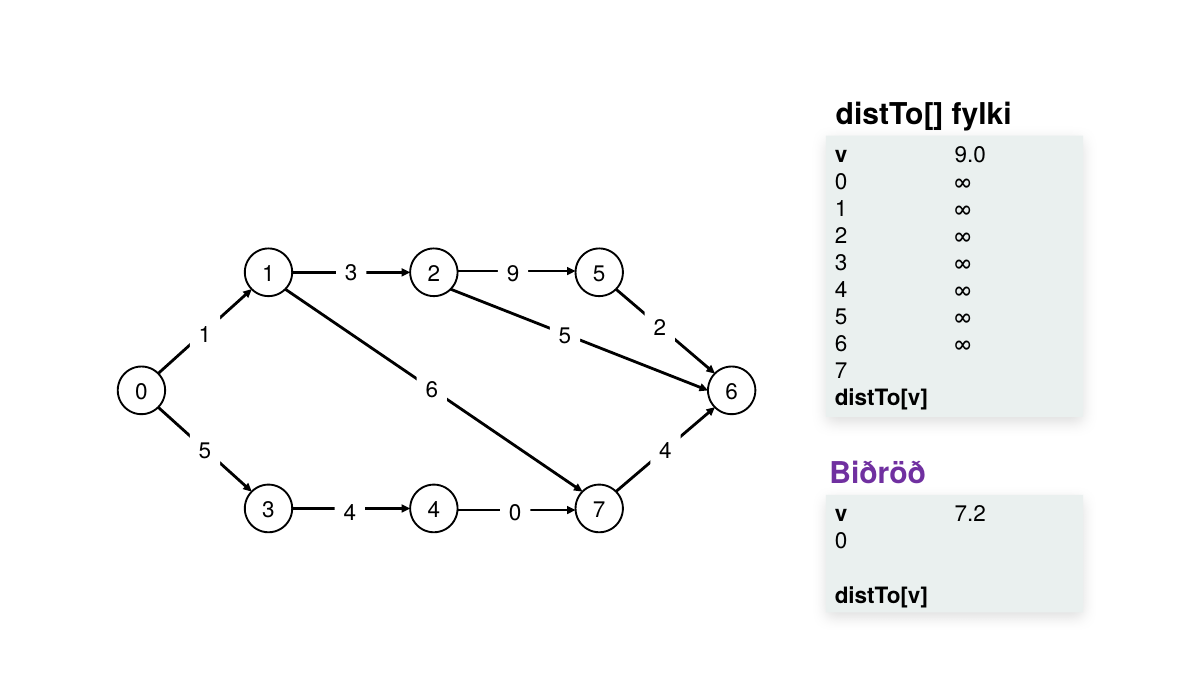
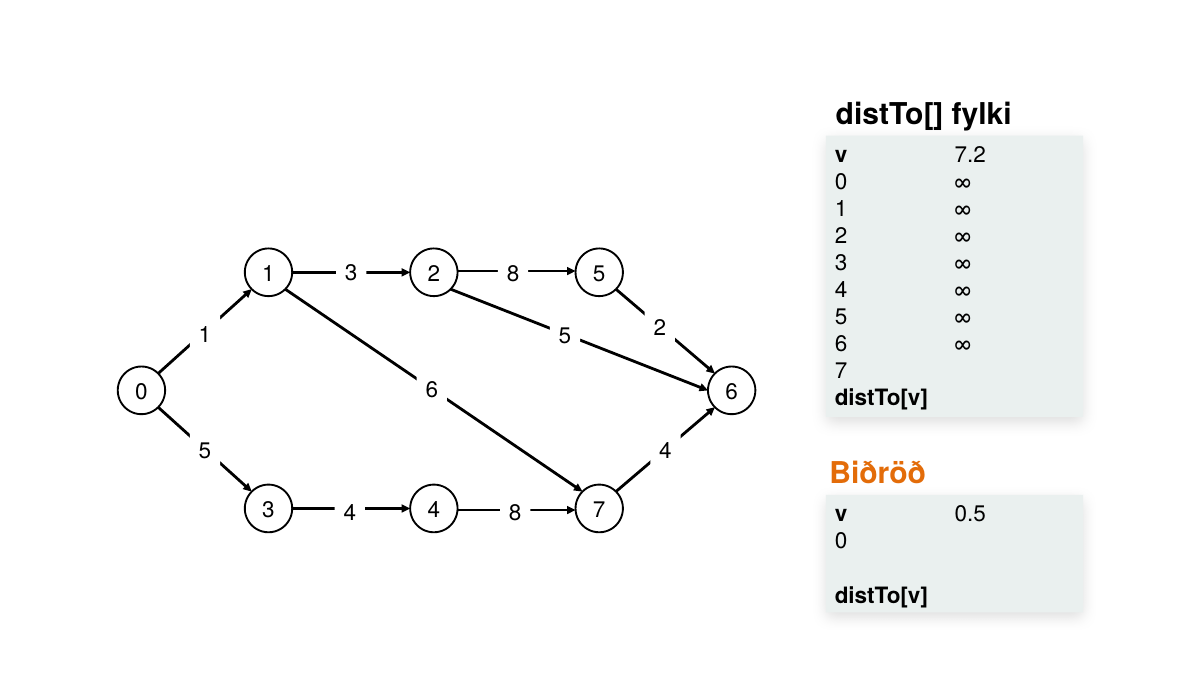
9.0: 9.0 -> 7.2 (970, 155)
3 9: 9 -> 8 (513, 274)
Biðröð colour: purple -> orange (878, 474)
4 0: 0 -> 8 (515, 513)
7.2: 7.2 -> 0.5 (970, 514)
